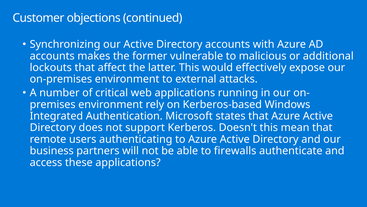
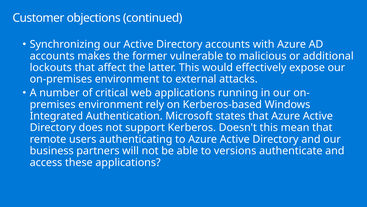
firewalls: firewalls -> versions (235, 150)
